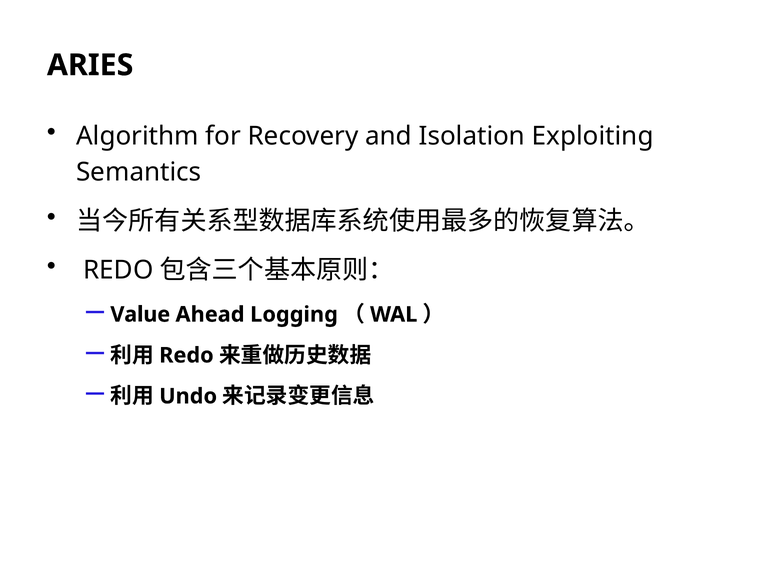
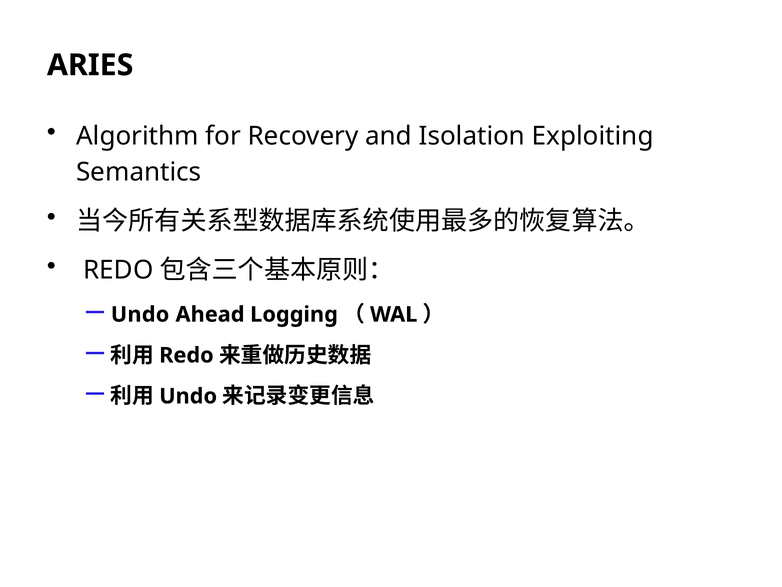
Value: Value -> Undo (140, 314)
